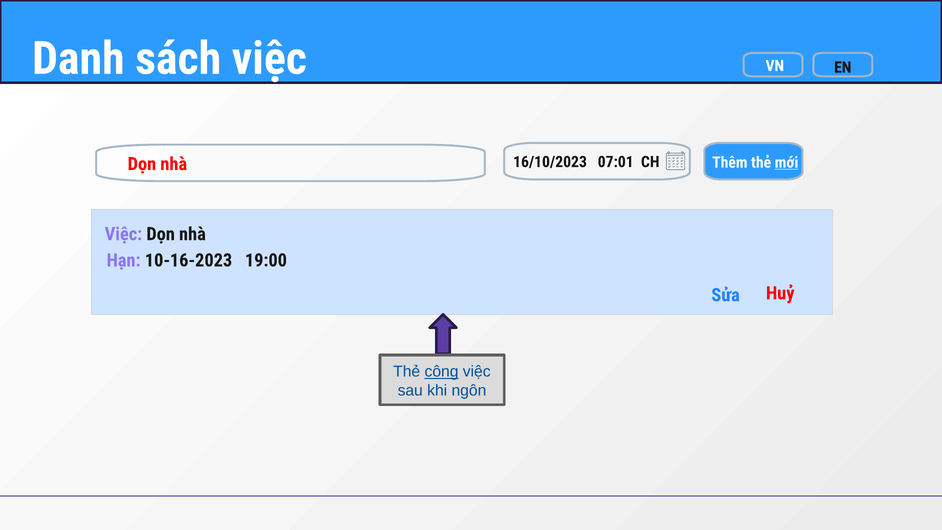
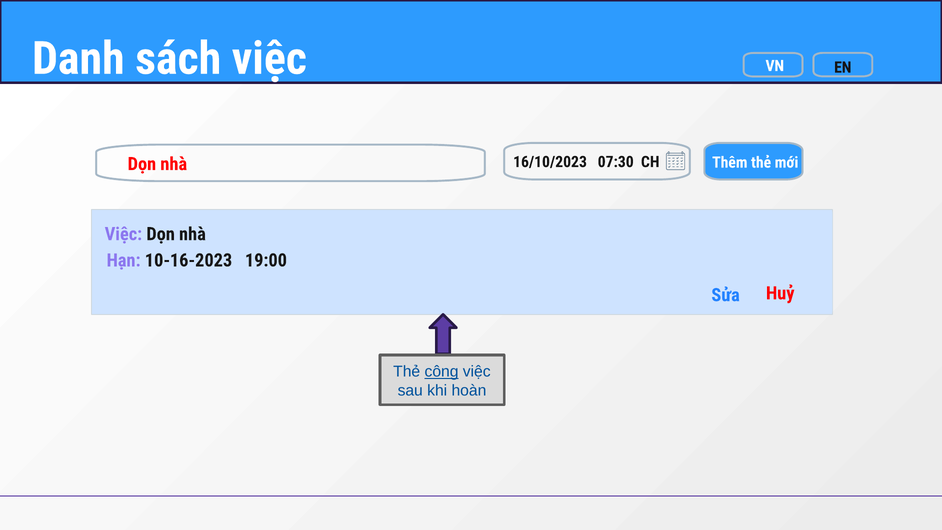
07:01: 07:01 -> 07:30 (616, 162)
mới underline: present -> none (787, 162)
ngôn: ngôn -> hoàn (469, 390)
